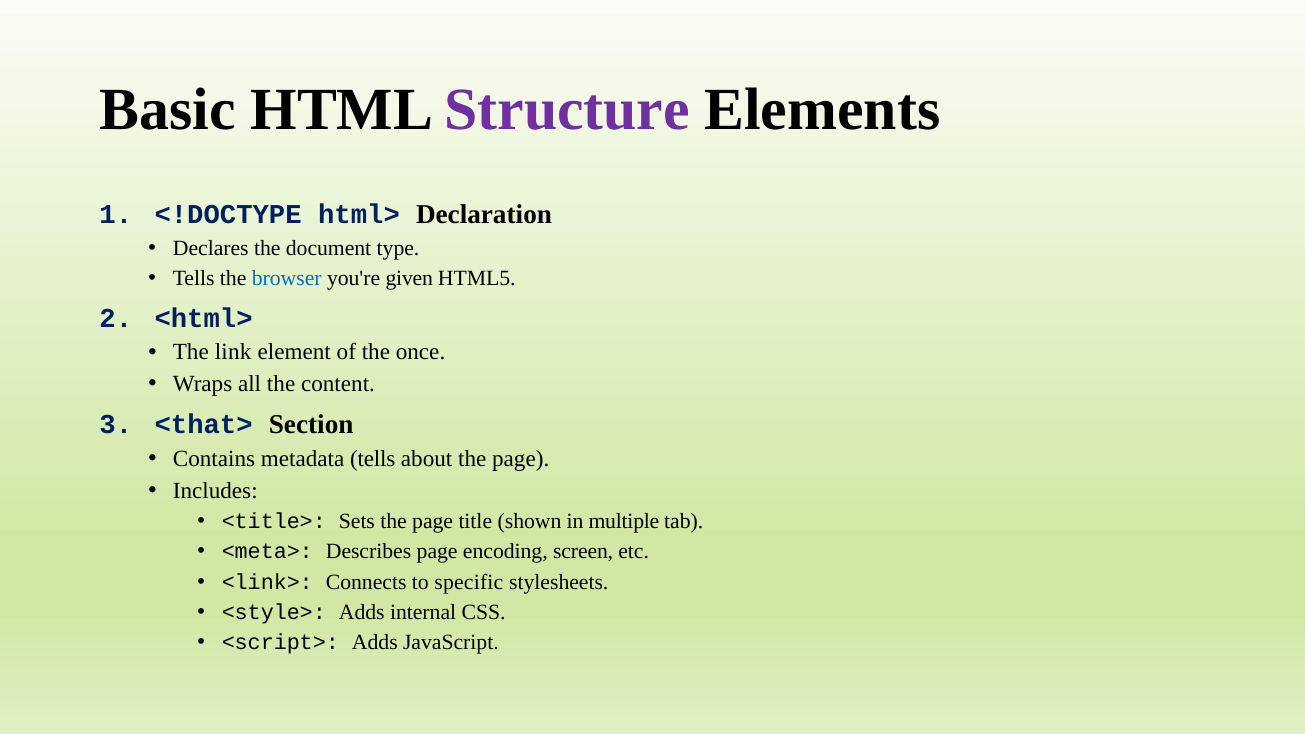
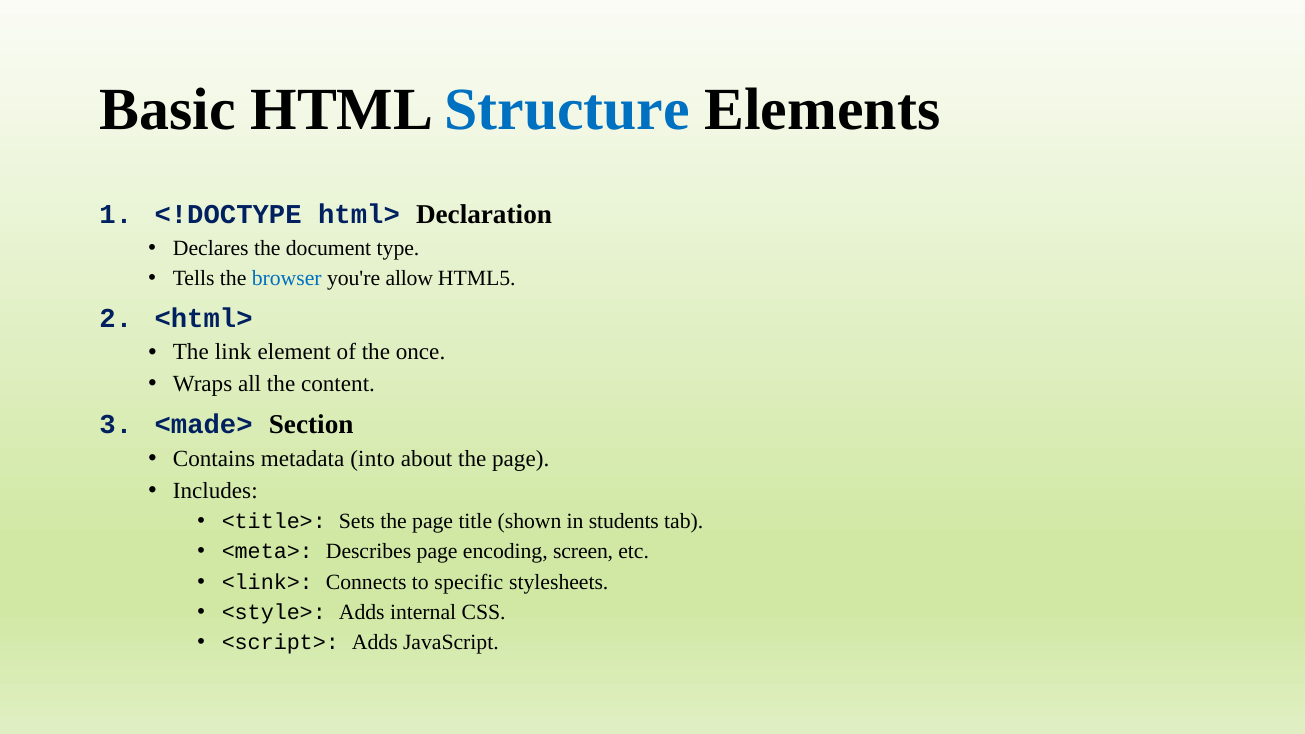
Structure colour: purple -> blue (567, 110)
given: given -> allow (409, 278)
<that>: <that> -> <made> (204, 425)
metadata tells: tells -> into (373, 459)
multiple: multiple -> students (624, 521)
